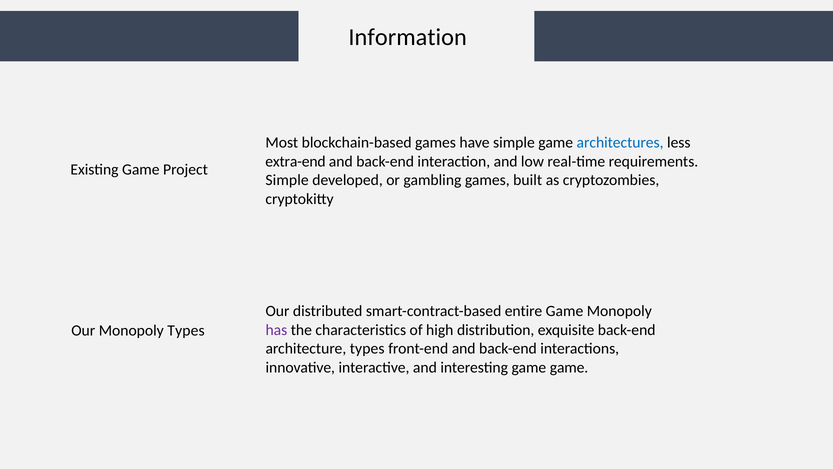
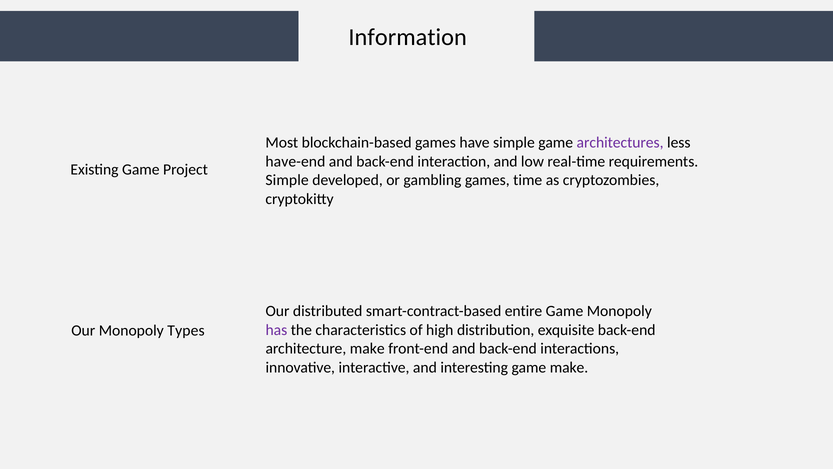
architectures colour: blue -> purple (620, 143)
extra-end: extra-end -> have-end (295, 161)
built: built -> time (528, 180)
architecture types: types -> make (367, 349)
game game: game -> make (569, 367)
